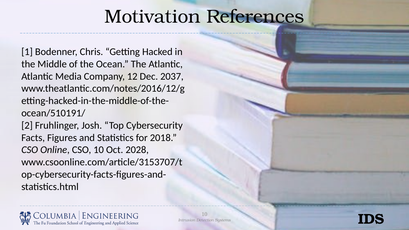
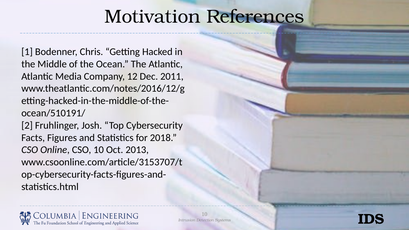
2037: 2037 -> 2011 (172, 76)
2028: 2028 -> 2013 (137, 150)
